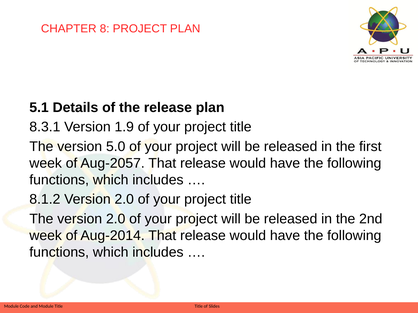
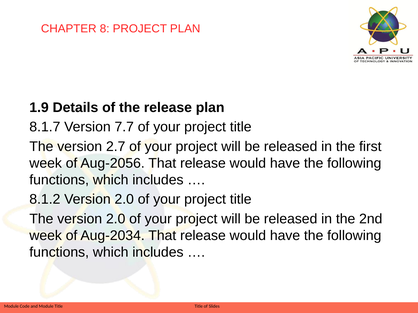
5.1: 5.1 -> 1.9 (39, 108)
8.3.1: 8.3.1 -> 8.1.7 (45, 127)
1.9: 1.9 -> 7.7 (124, 127)
5.0: 5.0 -> 2.7 (116, 147)
Aug-2057: Aug-2057 -> Aug-2056 (113, 163)
Aug-2014: Aug-2014 -> Aug-2034 (113, 236)
